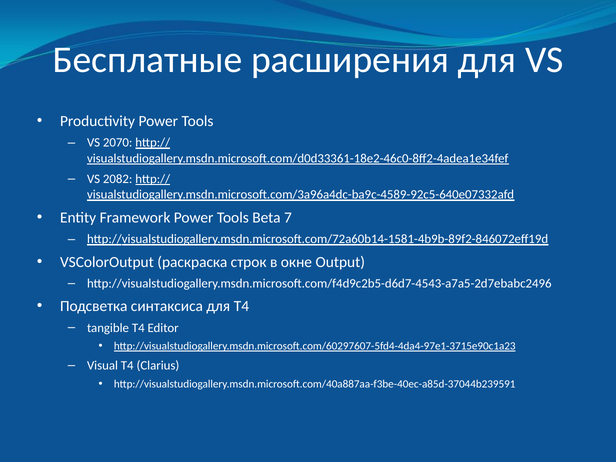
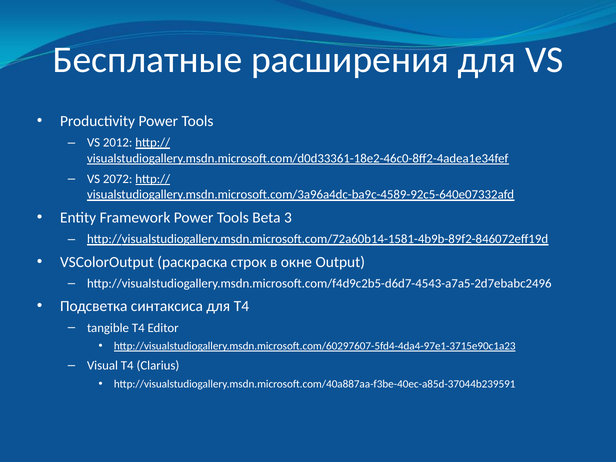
2070: 2070 -> 2012 (118, 143)
2082: 2082 -> 2072 (118, 179)
7: 7 -> 3 (288, 218)
